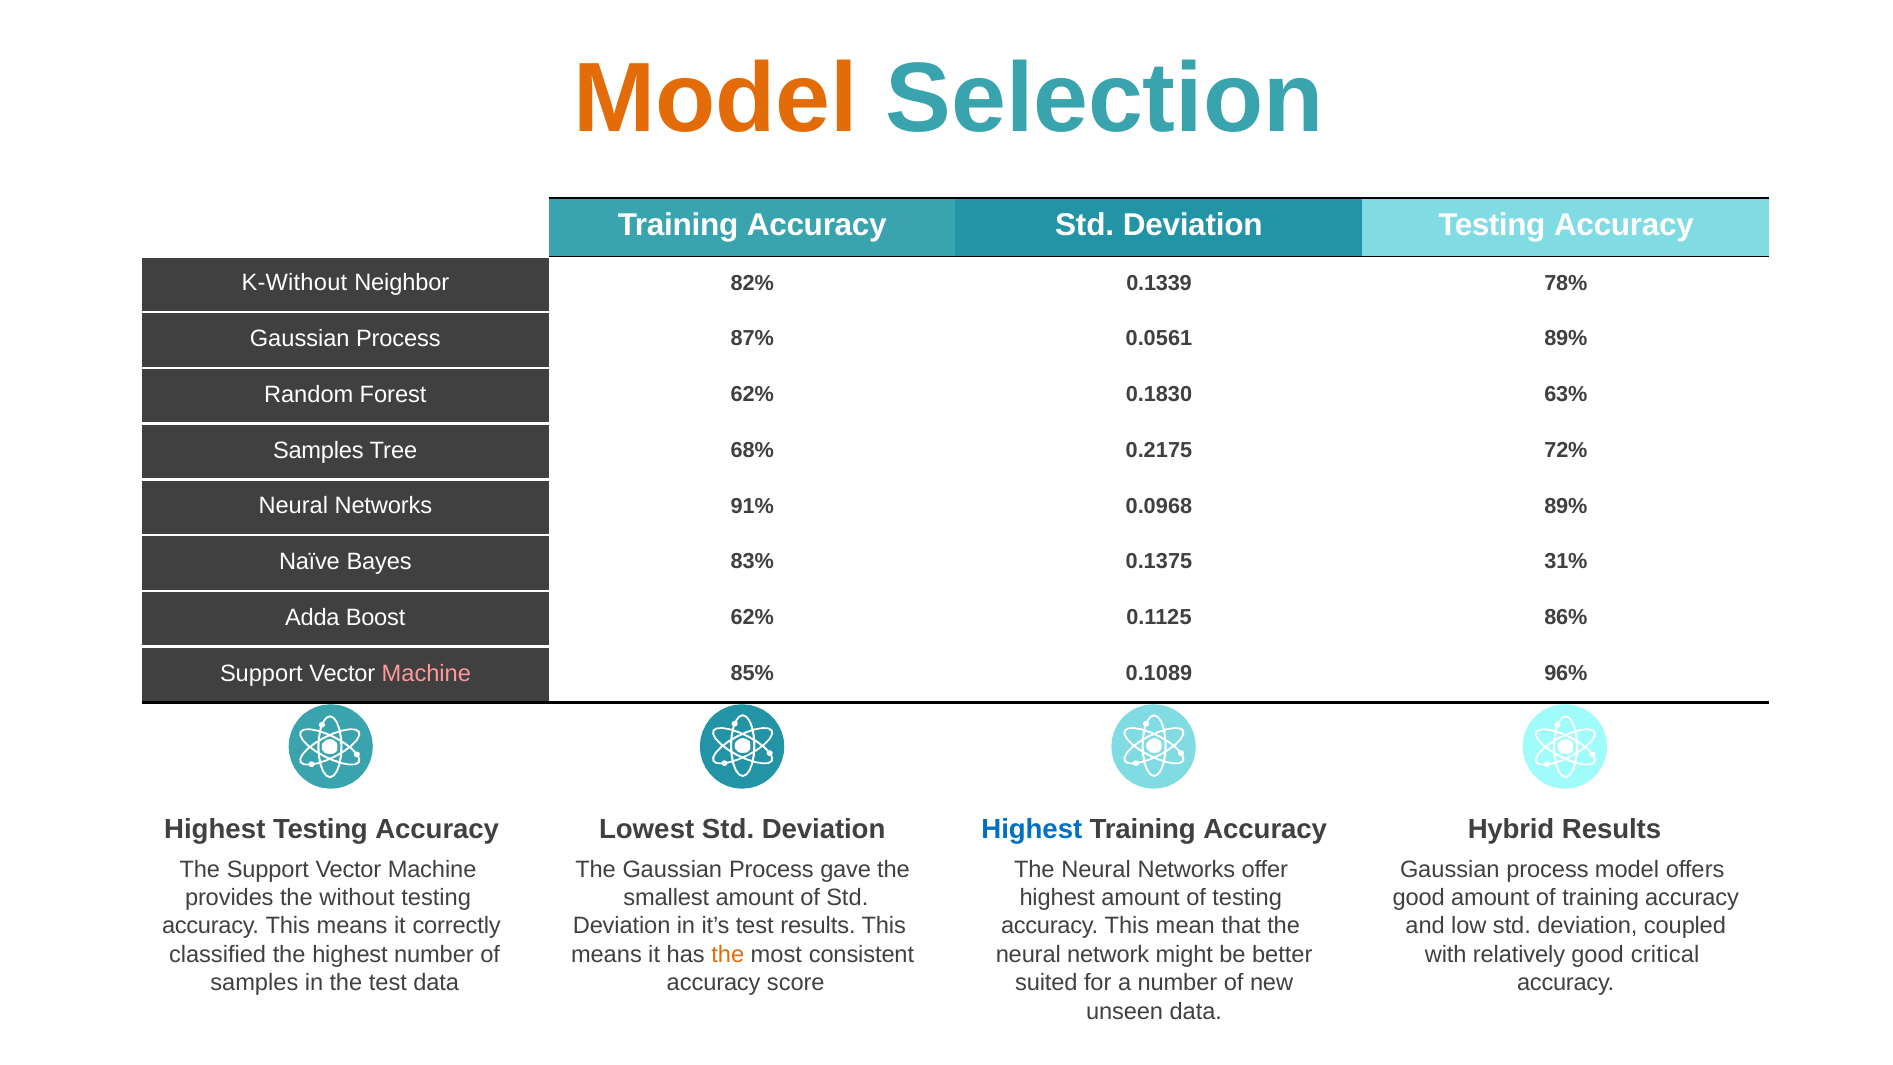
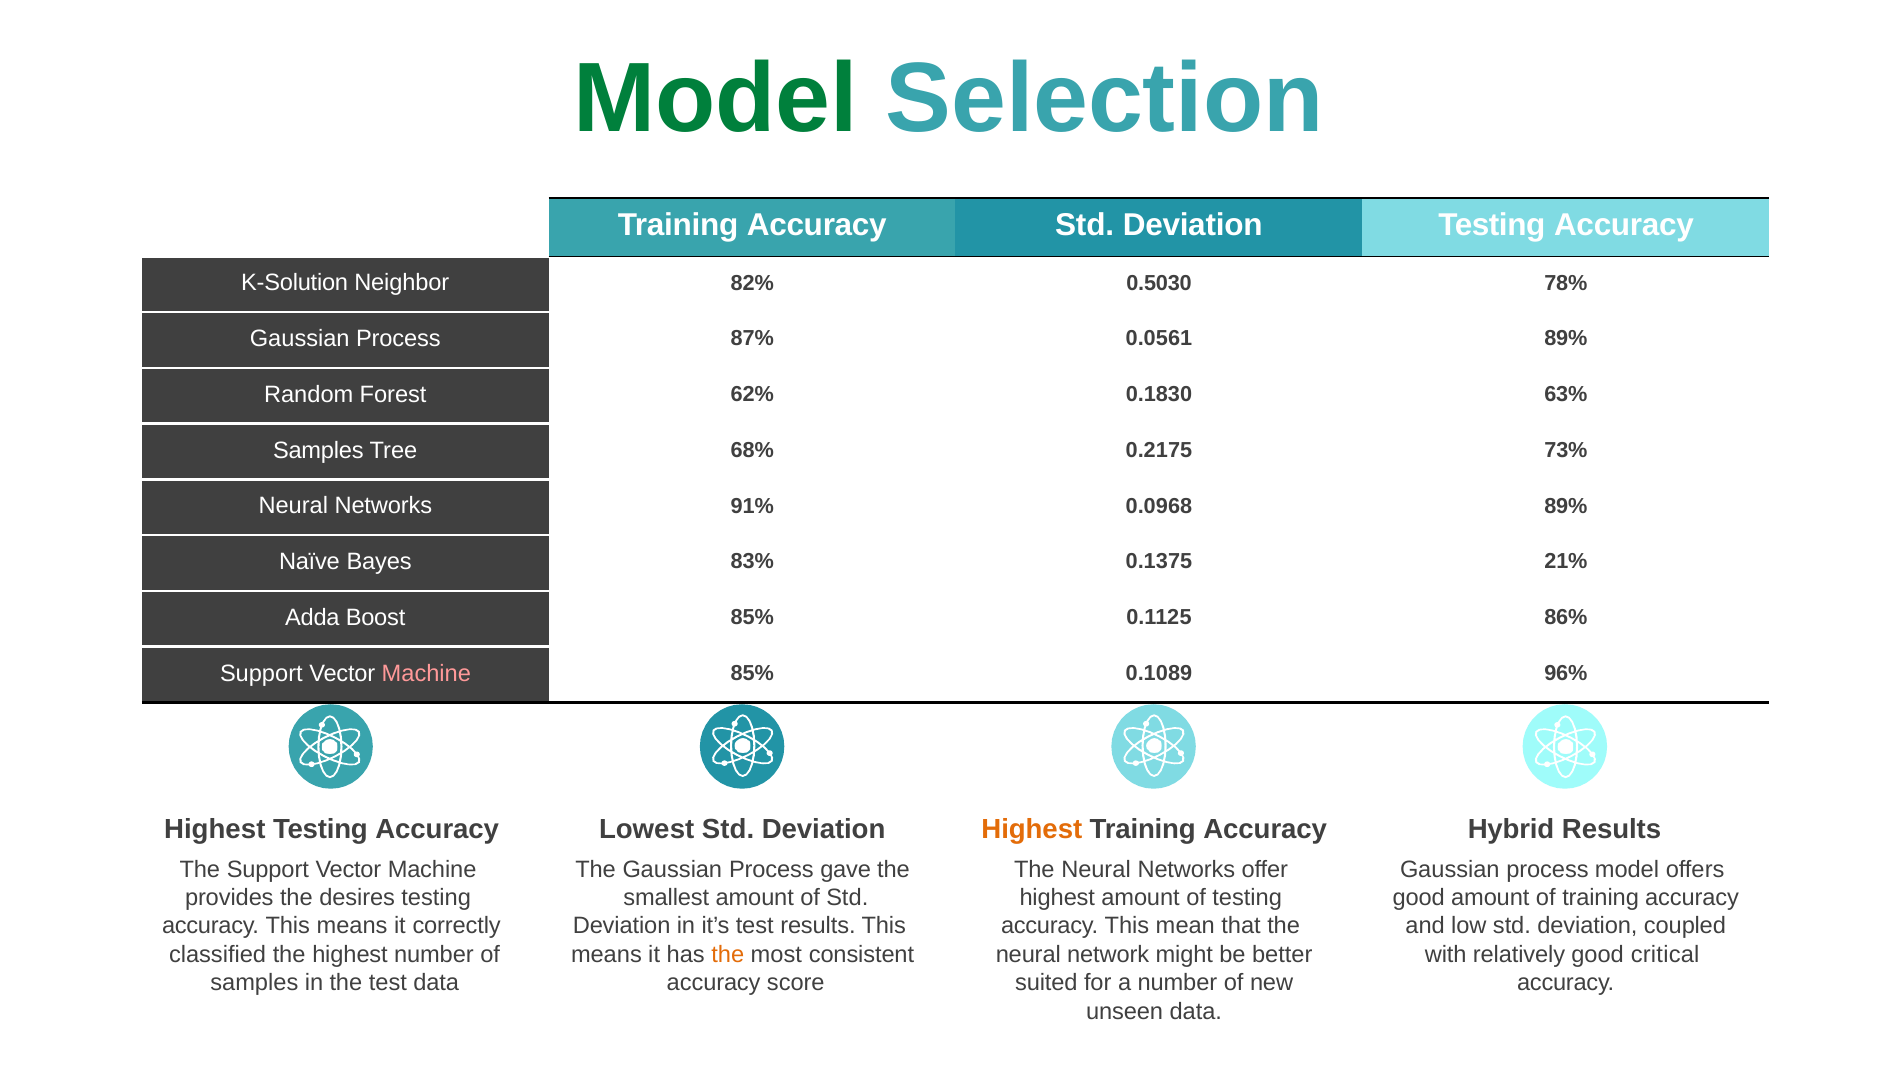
Model colour: orange -> green (716, 99)
K-Without: K-Without -> K-Solution (295, 283)
0.1339: 0.1339 -> 0.5030 (1159, 283)
72%: 72% -> 73% (1566, 450)
31%: 31% -> 21% (1566, 562)
Boost 62%: 62% -> 85% (752, 617)
Highest colour: blue -> orange (1032, 829)
without: without -> desires (357, 897)
